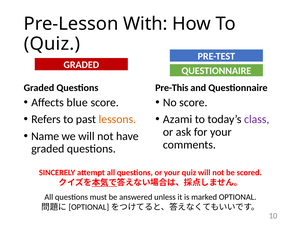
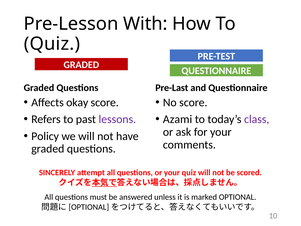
Pre-This: Pre-This -> Pre-Last (172, 88)
blue: blue -> okay (77, 102)
lessons colour: orange -> purple (117, 119)
Name: Name -> Policy (45, 136)
